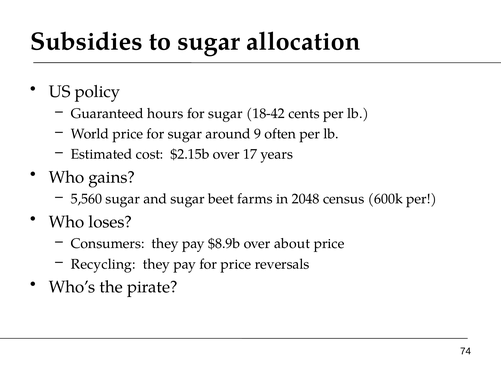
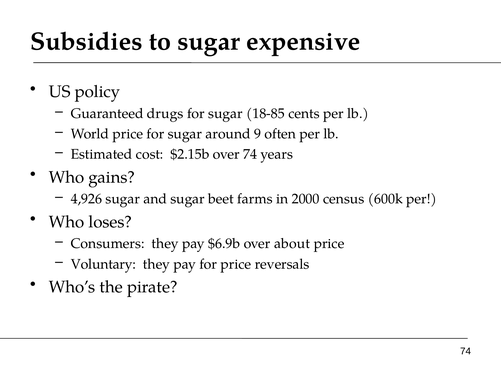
allocation: allocation -> expensive (303, 41)
hours: hours -> drugs (165, 113)
18-42: 18-42 -> 18-85 (265, 113)
over 17: 17 -> 74 (250, 154)
5,560: 5,560 -> 4,926 (86, 199)
2048: 2048 -> 2000 (306, 199)
$8.9b: $8.9b -> $6.9b (224, 244)
Recycling: Recycling -> Voluntary (103, 264)
